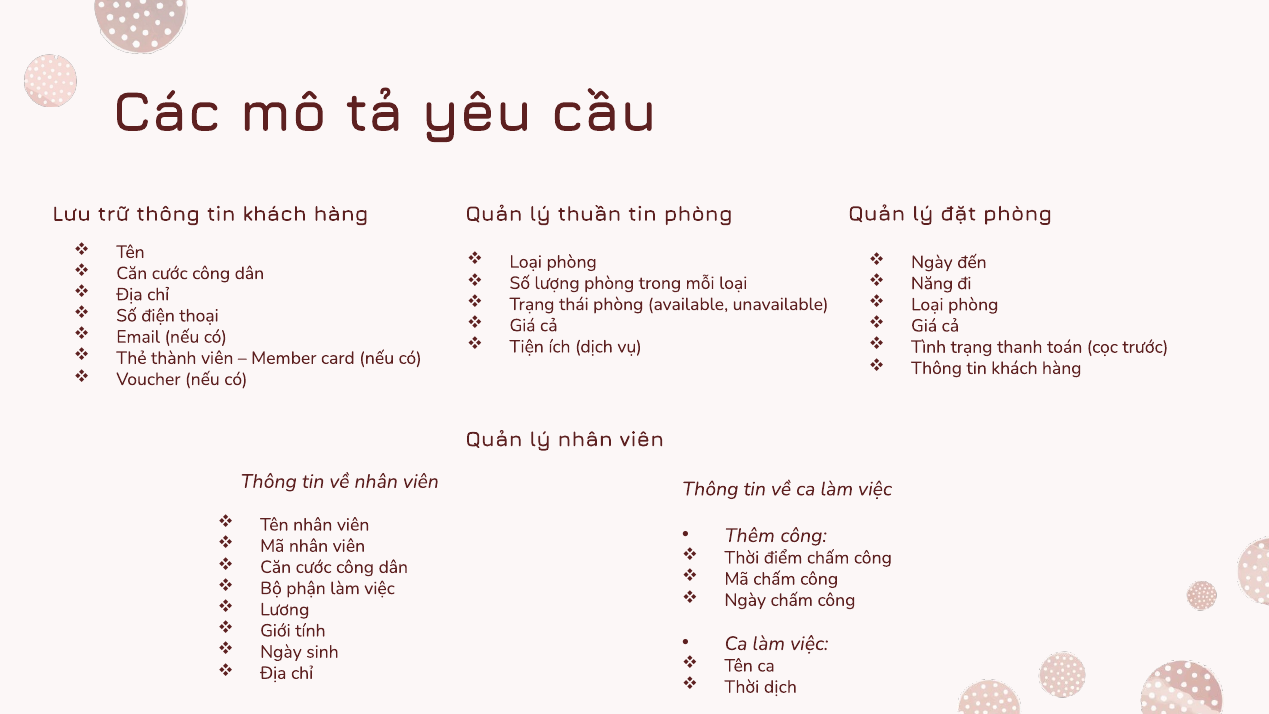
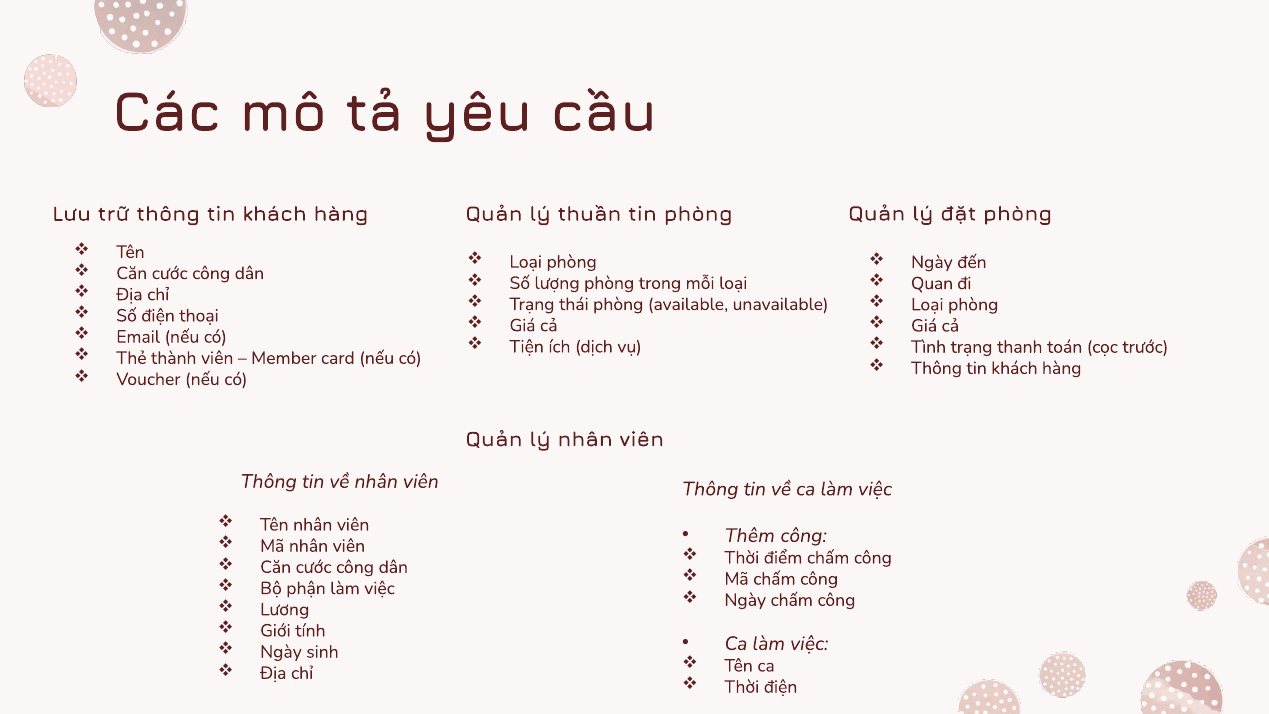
Năng: Năng -> Quan (932, 283)
Thời dịch: dịch -> điện (781, 687)
